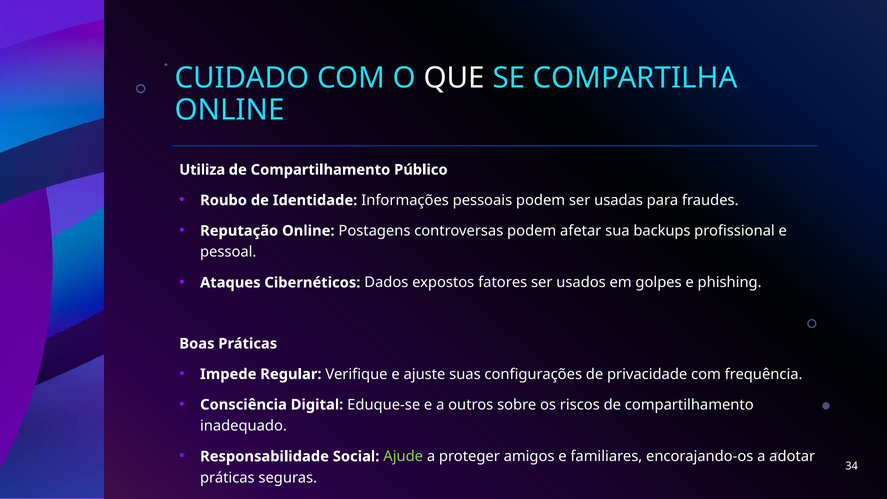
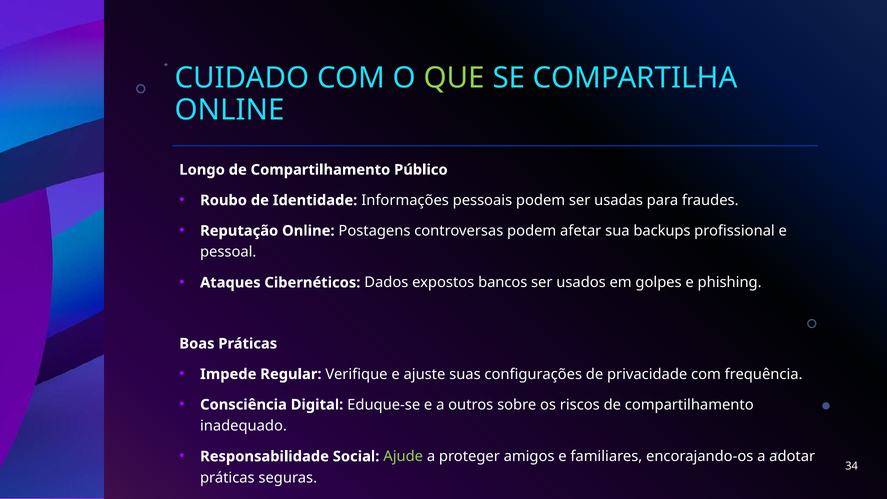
QUE colour: white -> light green (454, 78)
Utiliza: Utiliza -> Longo (202, 170)
fatores: fatores -> bancos (503, 283)
